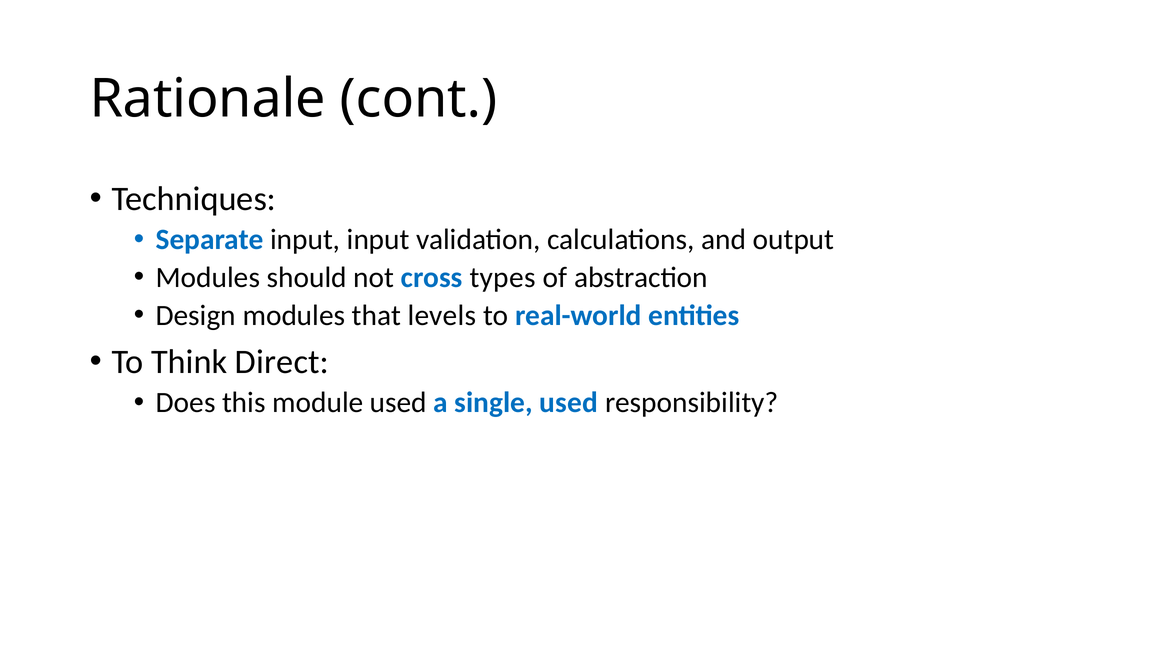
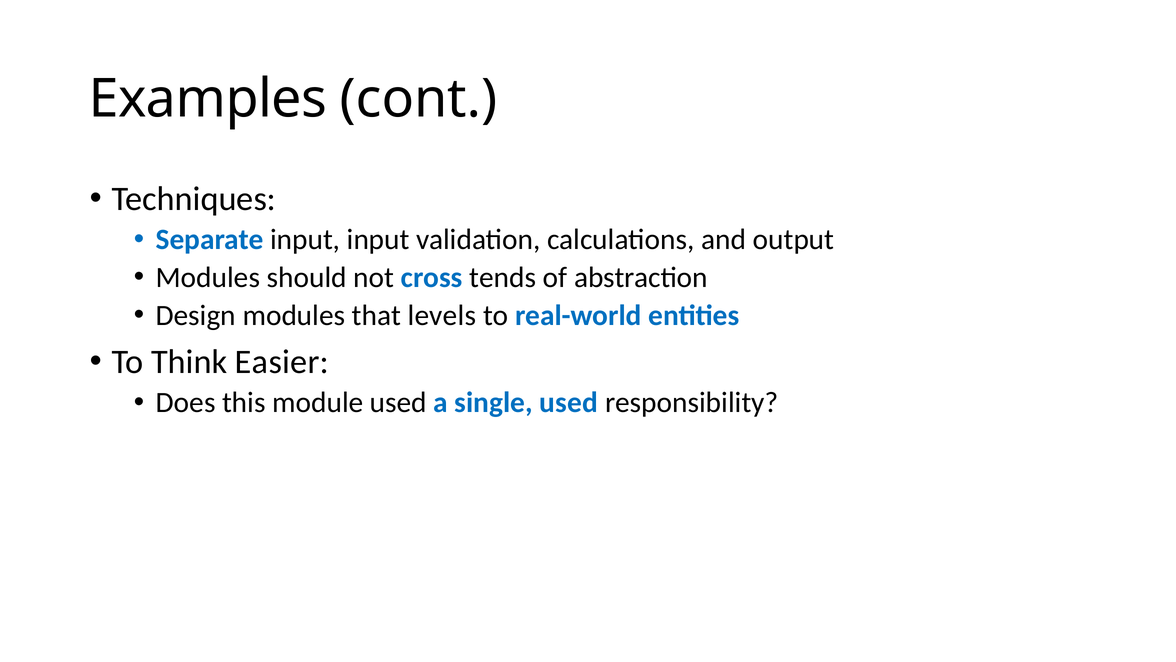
Rationale: Rationale -> Examples (208, 99)
types: types -> tends (503, 277)
Direct: Direct -> Easier (282, 362)
